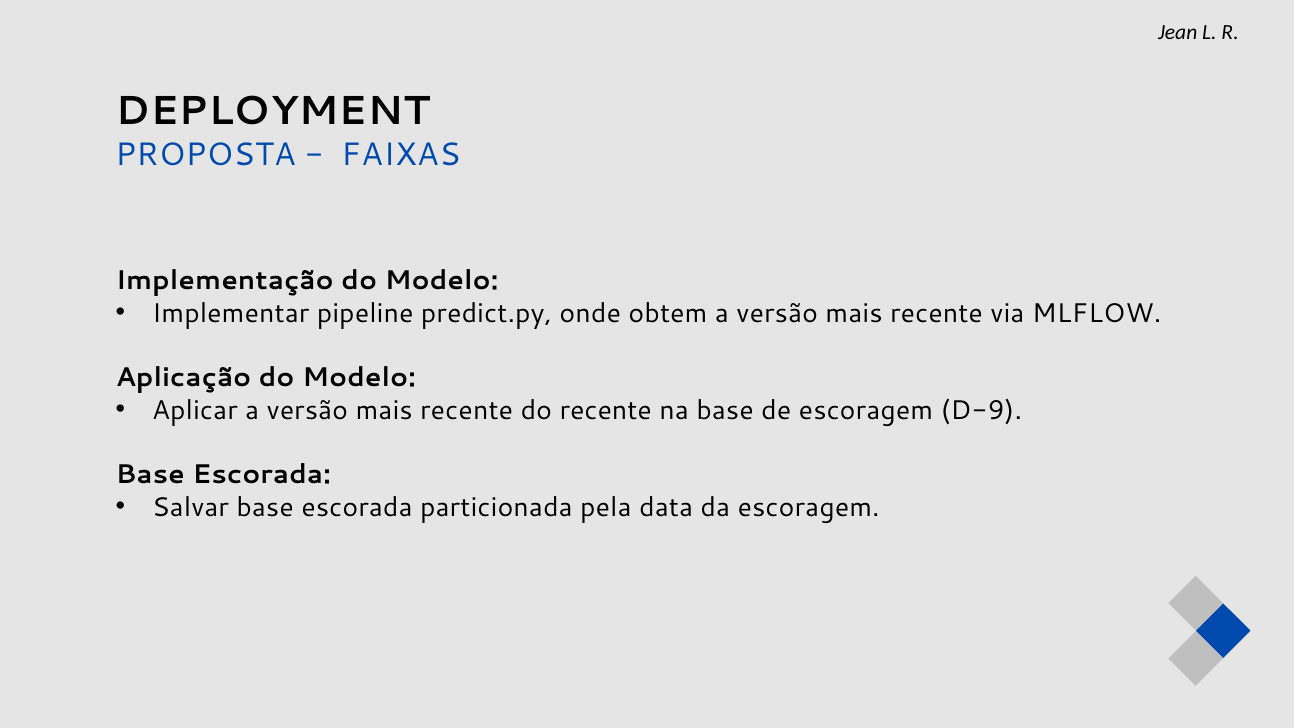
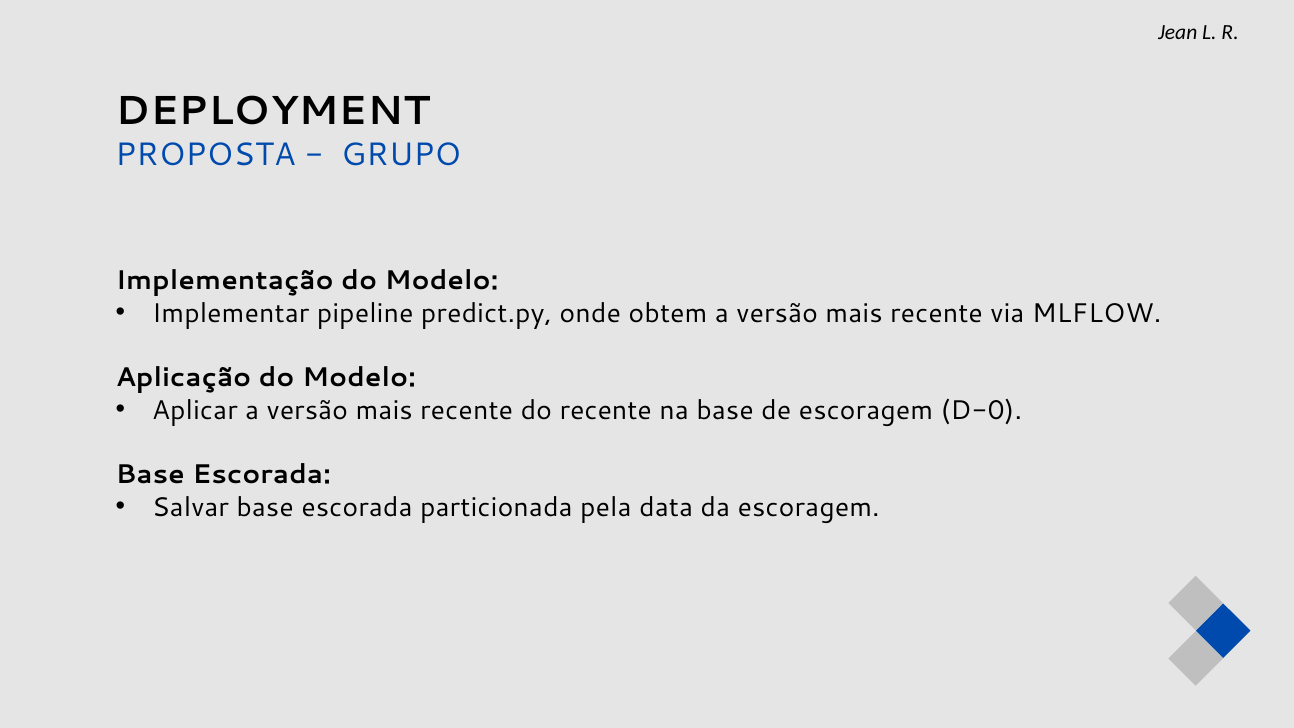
FAIXAS: FAIXAS -> GRUPO (401, 154)
D-9: D-9 -> D-0 (981, 410)
